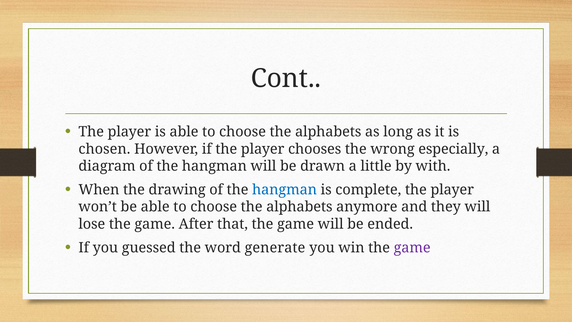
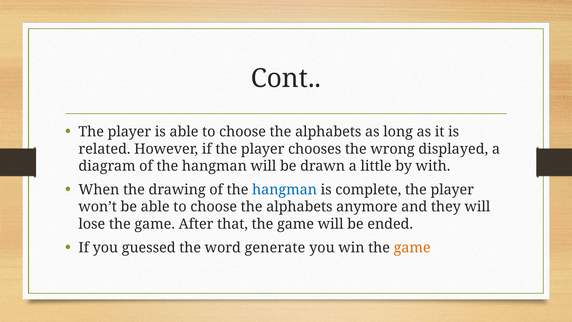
chosen: chosen -> related (104, 149)
especially: especially -> displayed (453, 149)
game colour: purple -> orange (412, 248)
